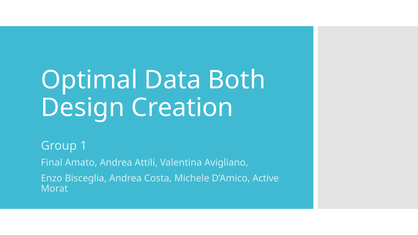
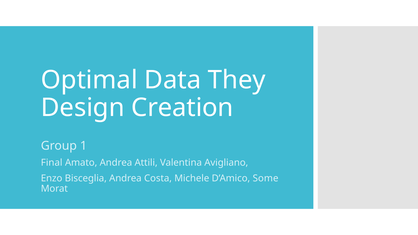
Both: Both -> They (237, 80)
Active: Active -> Some (266, 178)
